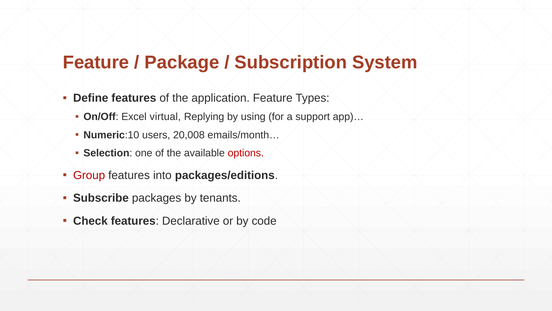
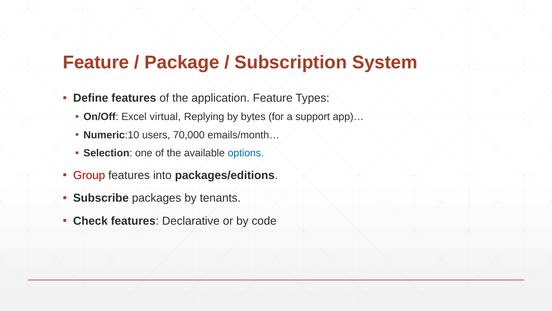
using: using -> bytes (253, 117)
20,008: 20,008 -> 70,000 (189, 135)
options colour: red -> blue (246, 153)
